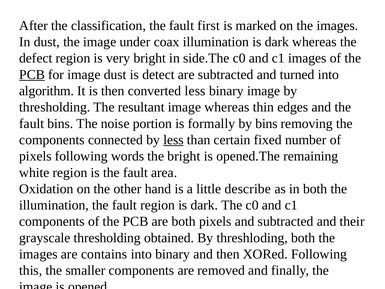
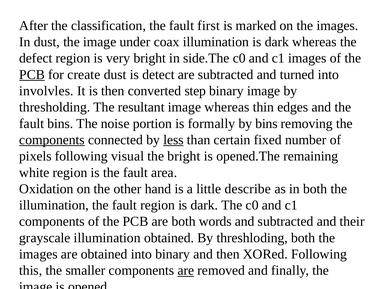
for image: image -> create (84, 75)
algorithm: algorithm -> involvles (46, 91)
converted less: less -> step (195, 91)
components underline: none -> present (52, 140)
words: words -> visual (128, 156)
both pixels: pixels -> words (215, 221)
grayscale thresholding: thresholding -> illumination (107, 238)
are contains: contains -> obtained (104, 254)
are underline: none -> present (186, 270)
